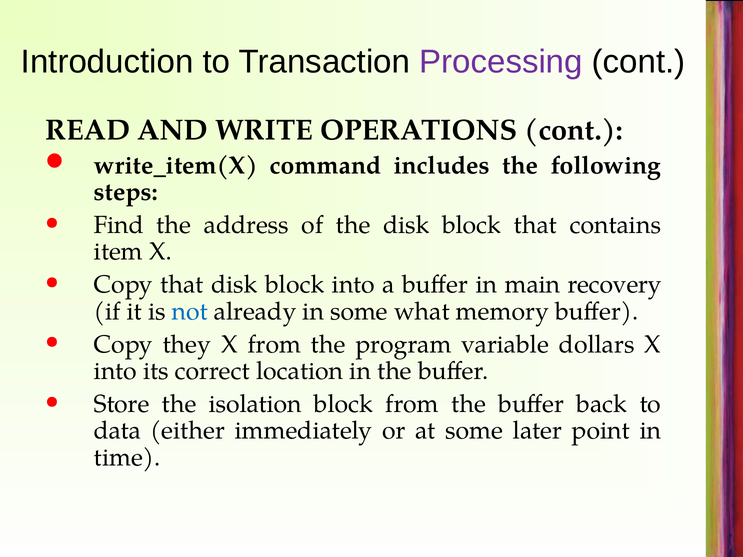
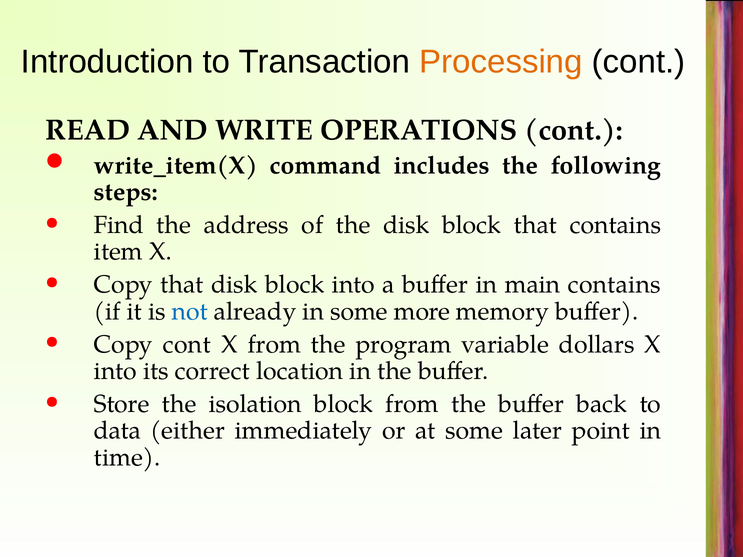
Processing colour: purple -> orange (501, 62)
main recovery: recovery -> contains (614, 285)
what: what -> more (422, 312)
Copy they: they -> cont (187, 345)
